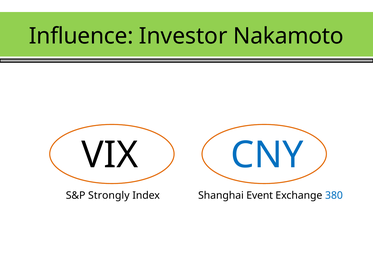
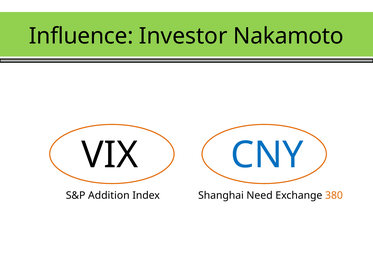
Strongly: Strongly -> Addition (109, 195)
Event: Event -> Need (260, 195)
380 colour: blue -> orange (334, 195)
